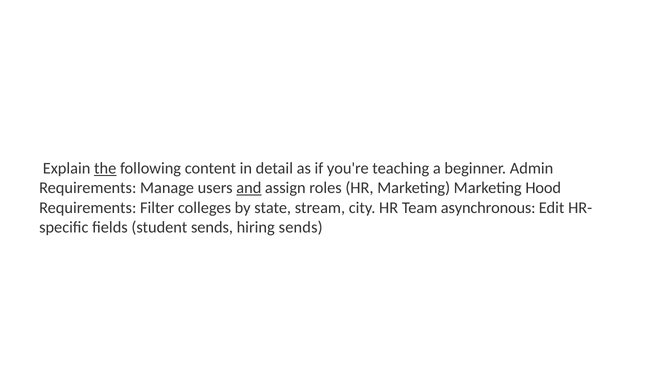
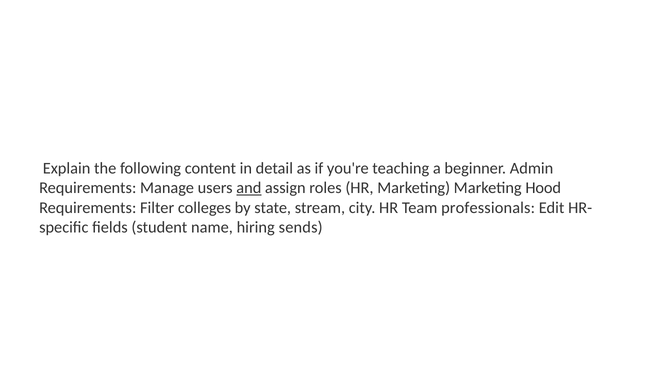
the underline: present -> none (105, 168)
asynchronous: asynchronous -> professionals (488, 207)
student sends: sends -> name (212, 227)
